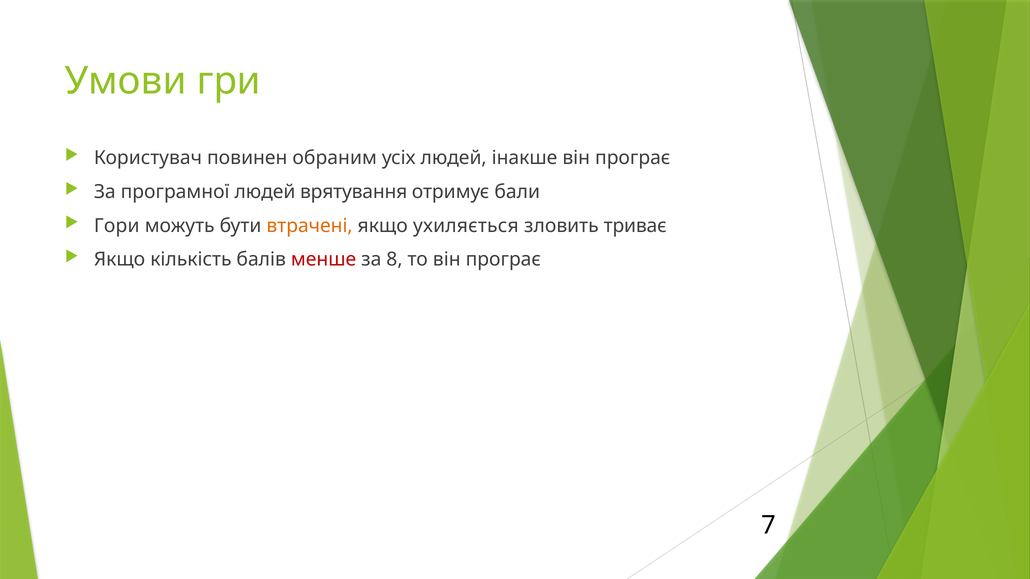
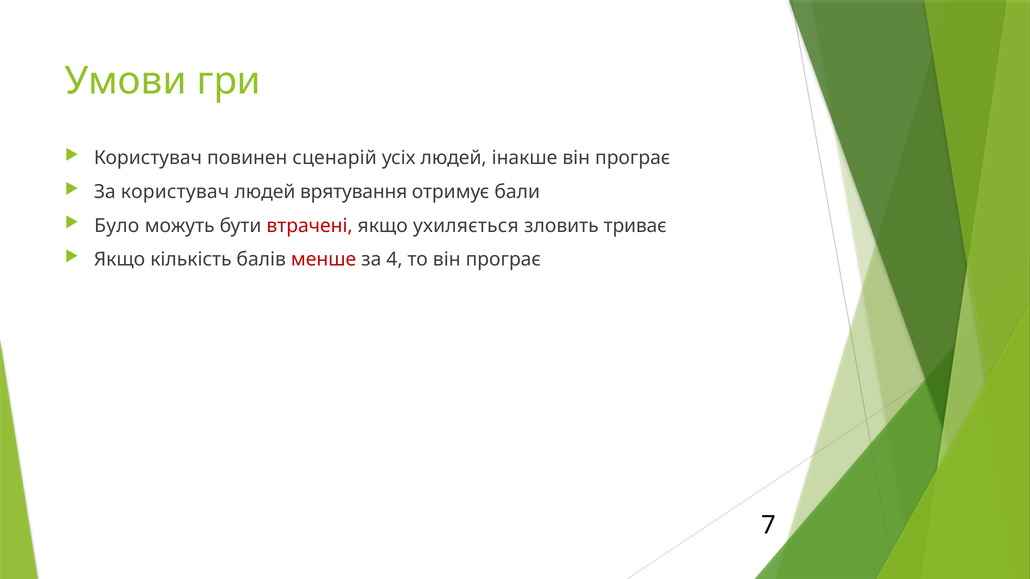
обраним: обраним -> сценарій (335, 158)
За програмної: програмної -> користувач (175, 192)
Гори: Гори -> Було (117, 226)
втрачені colour: orange -> red (310, 226)
8: 8 -> 4 (394, 260)
